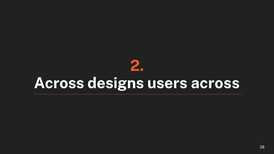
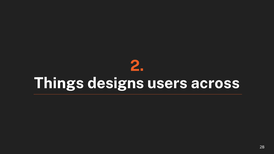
Across: Across -> Things (59, 83)
